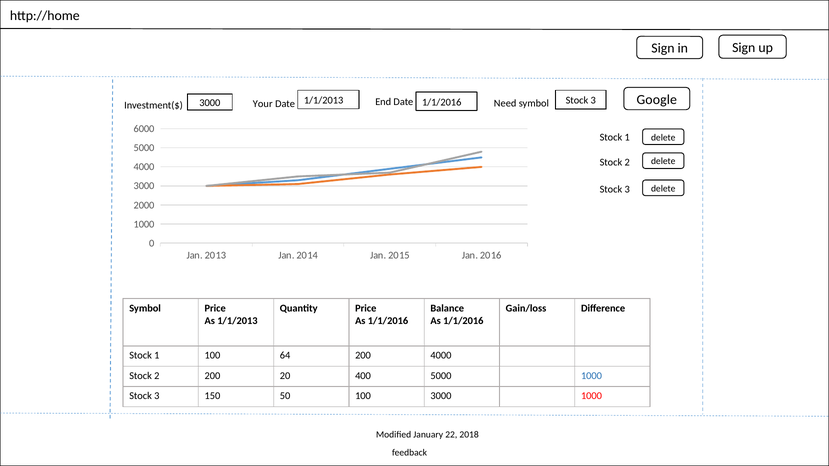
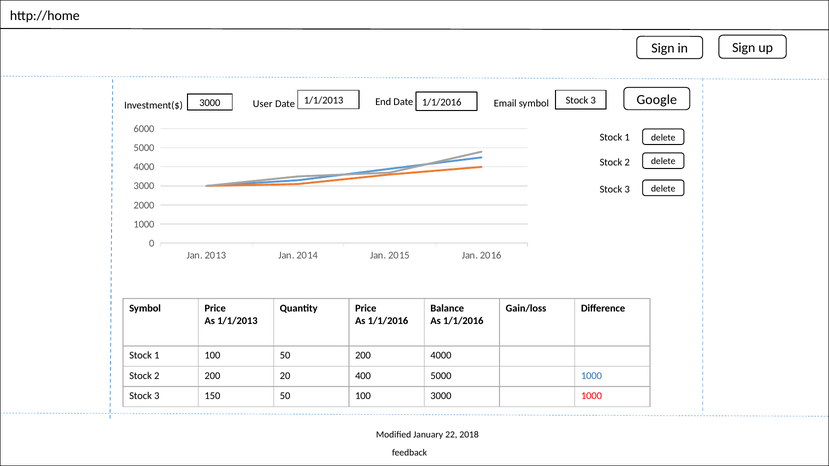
Your: Your -> User (263, 104)
Need: Need -> Email (505, 103)
100 64: 64 -> 50 (285, 356)
